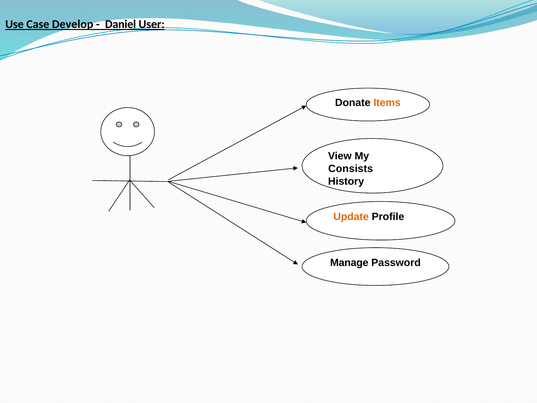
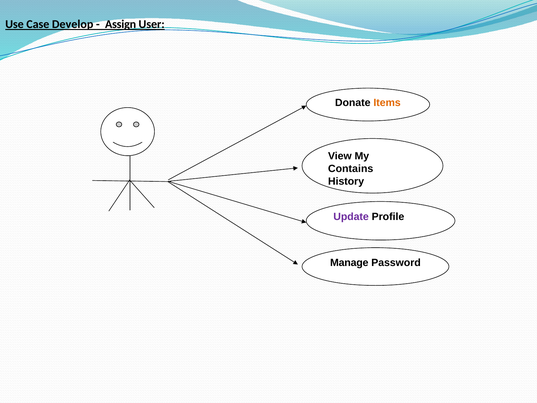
Daniel: Daniel -> Assign (121, 24)
Consists: Consists -> Contains (351, 169)
Update colour: orange -> purple (351, 217)
